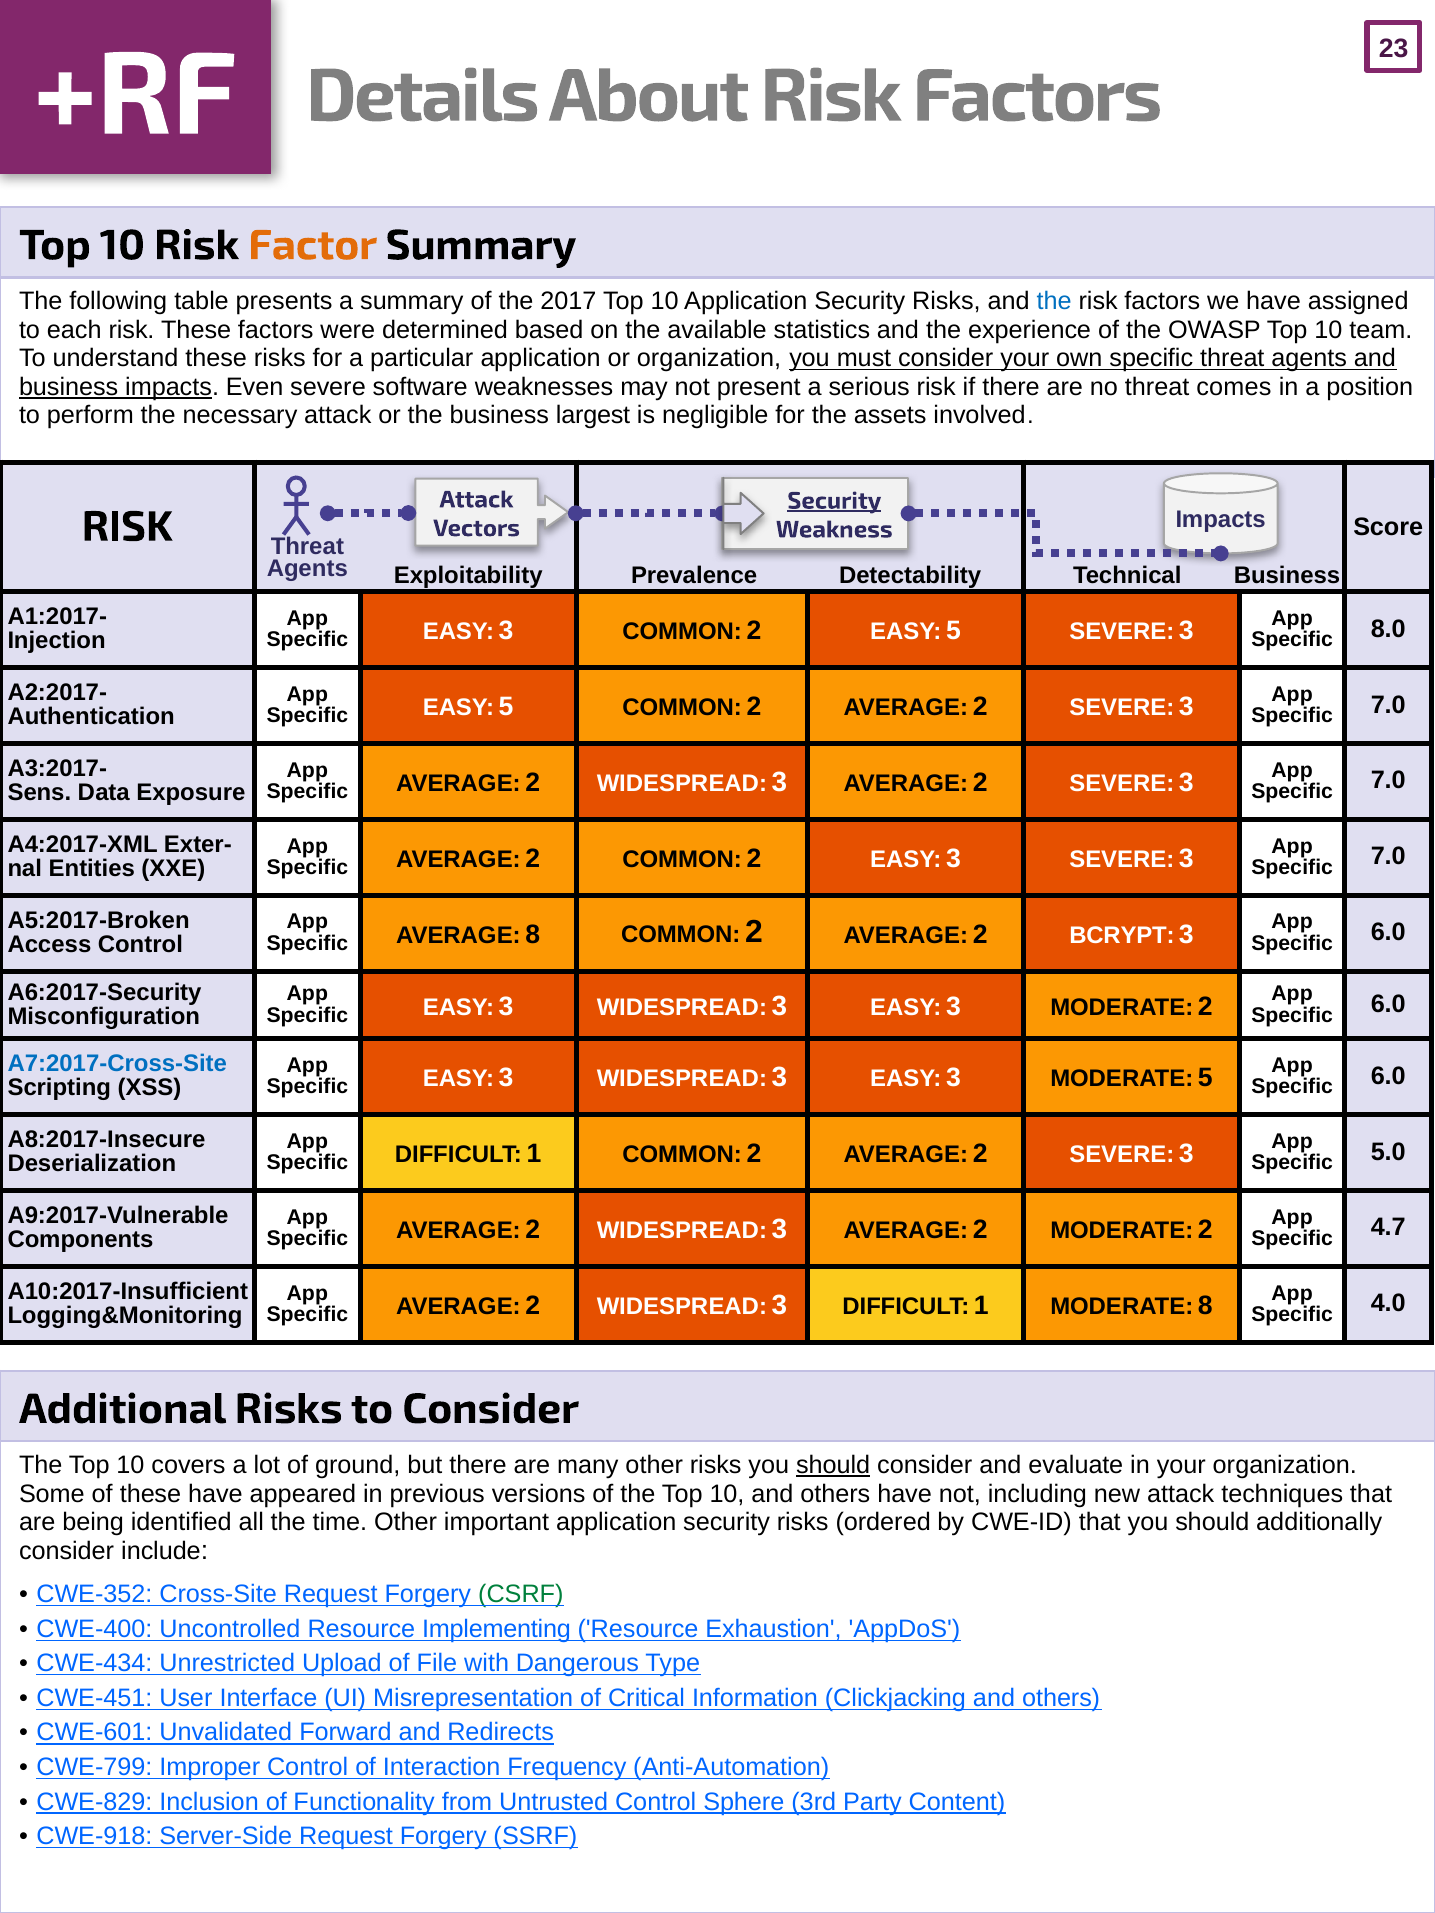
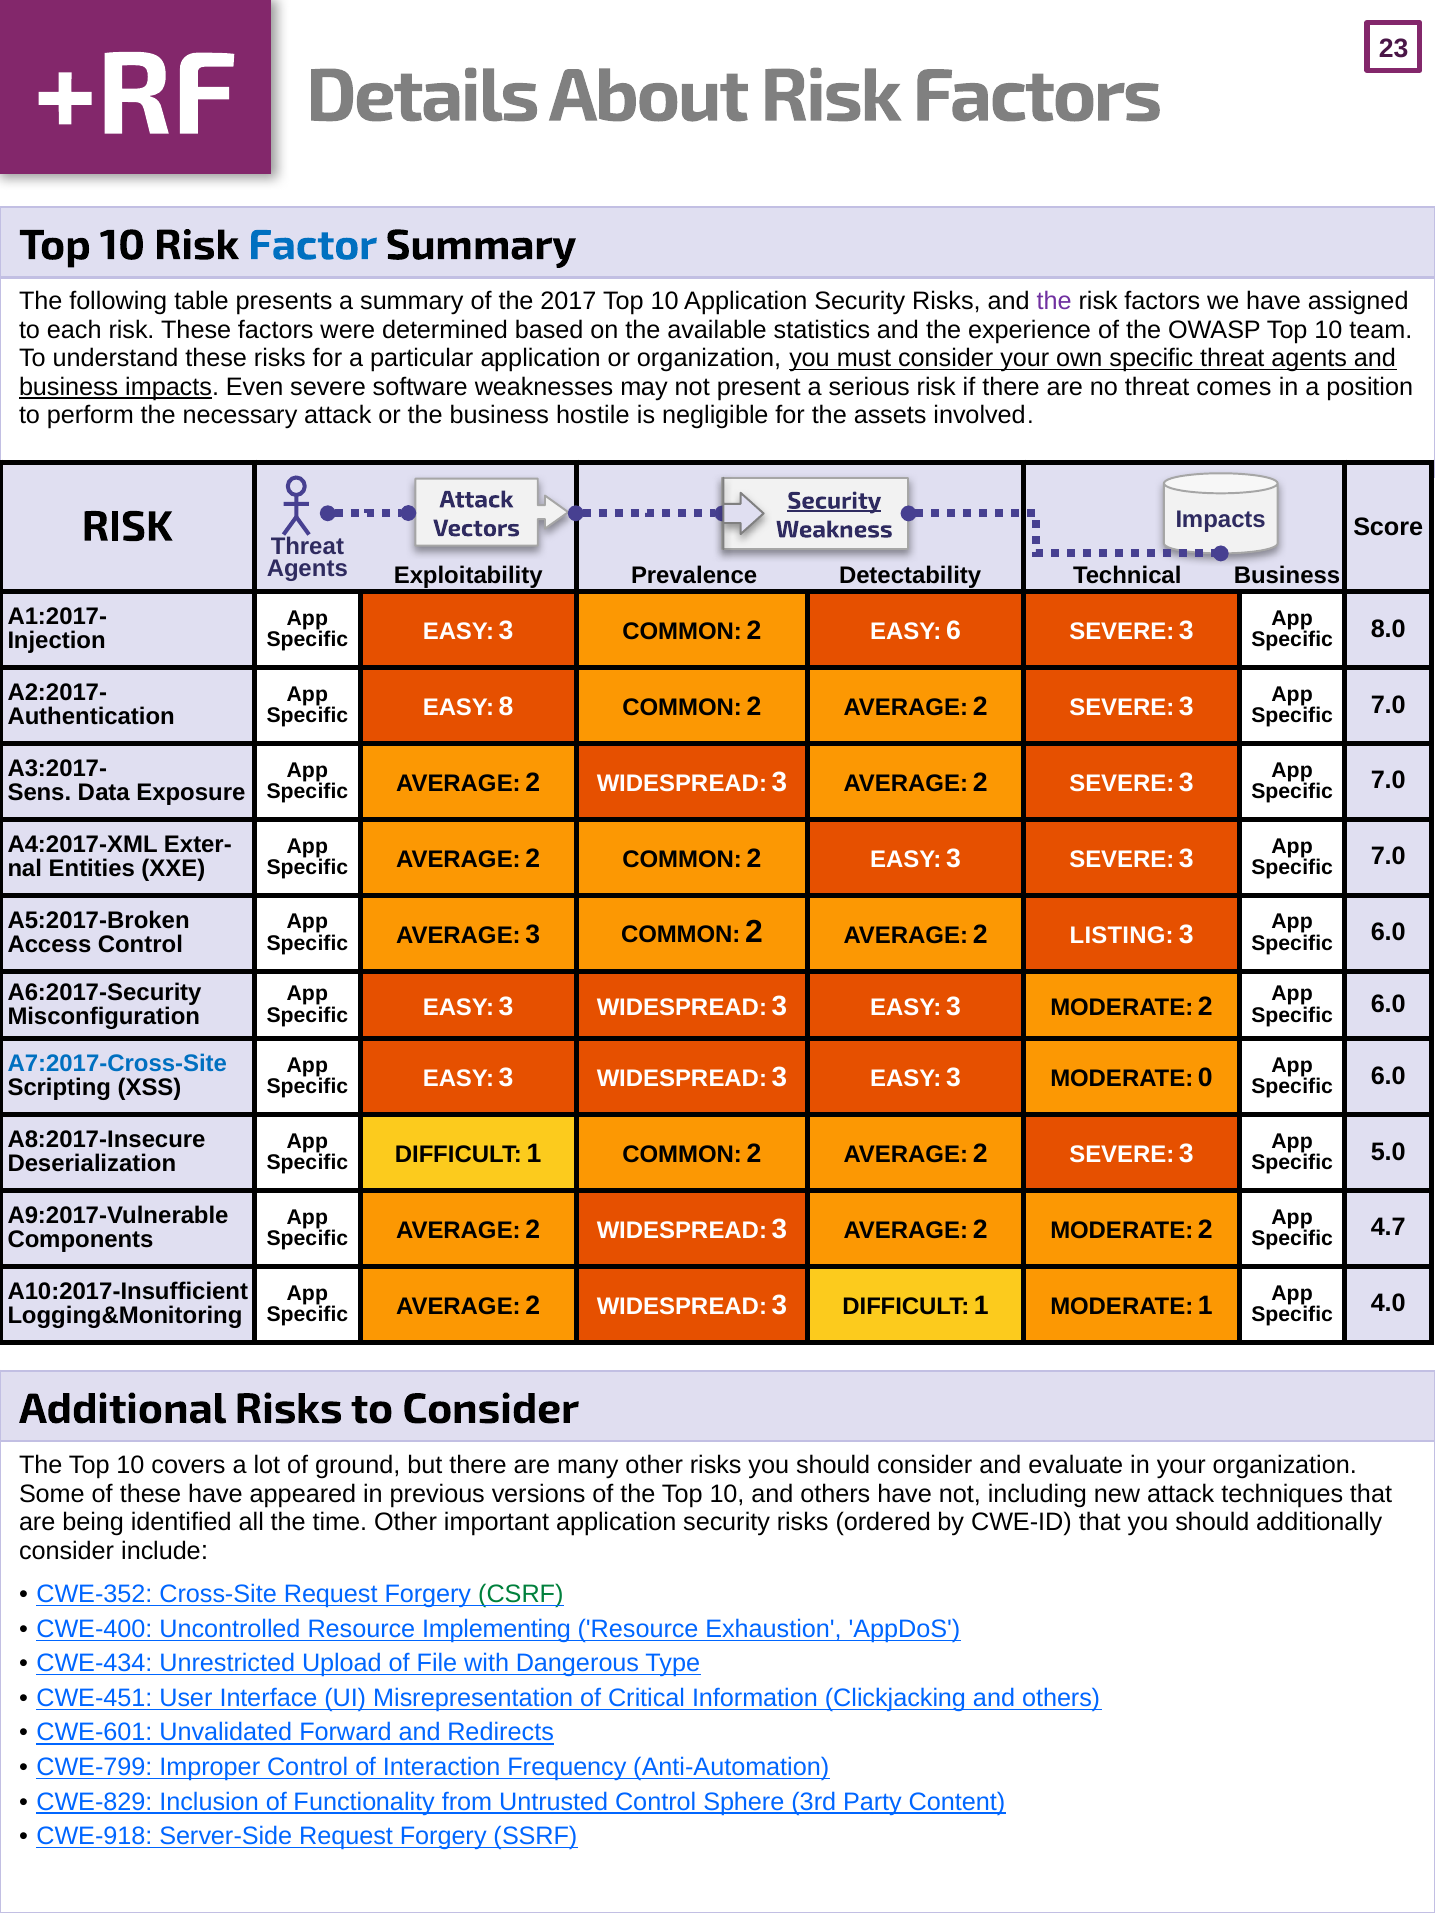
Factor colour: orange -> blue (313, 245)
the colour: blue -> purple (1054, 302)
largest: largest -> hostile (593, 415)
2 EASY 5: 5 -> 6 (954, 631)
Specific EASY 5: 5 -> 8 (506, 707)
AVERAGE 8: 8 -> 3 (533, 935)
BCRYPT: BCRYPT -> LISTING (1122, 936)
MODERATE 5: 5 -> 0 (1205, 1078)
MODERATE 8: 8 -> 1 (1205, 1306)
should underline: present -> none (833, 1466)
